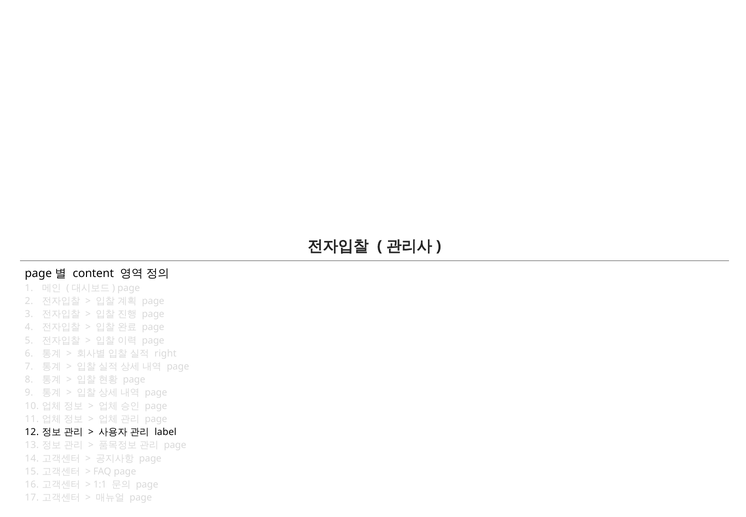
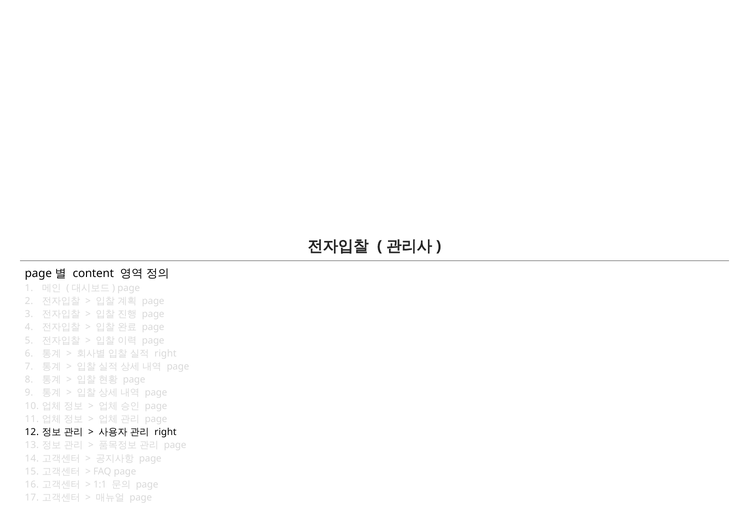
label: label -> right (166, 432)
